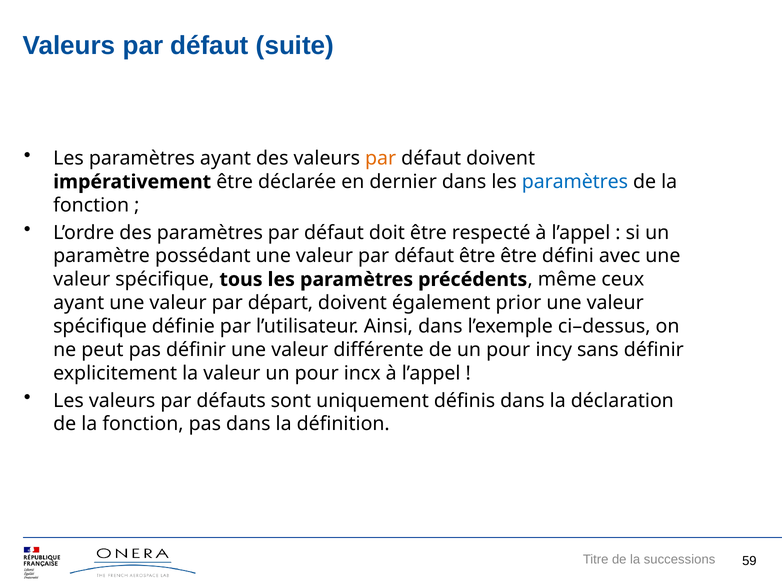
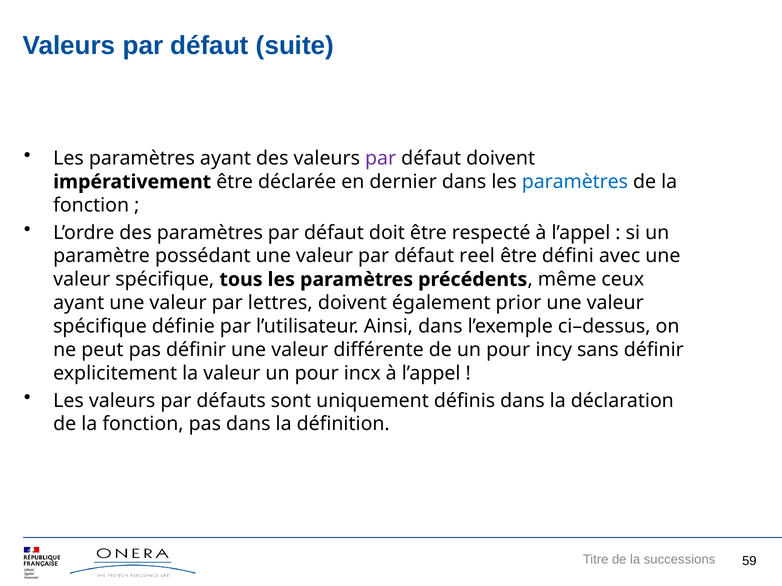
par colour: orange -> purple (381, 159)
défaut être: être -> reel (477, 256)
départ: départ -> lettres (280, 303)
